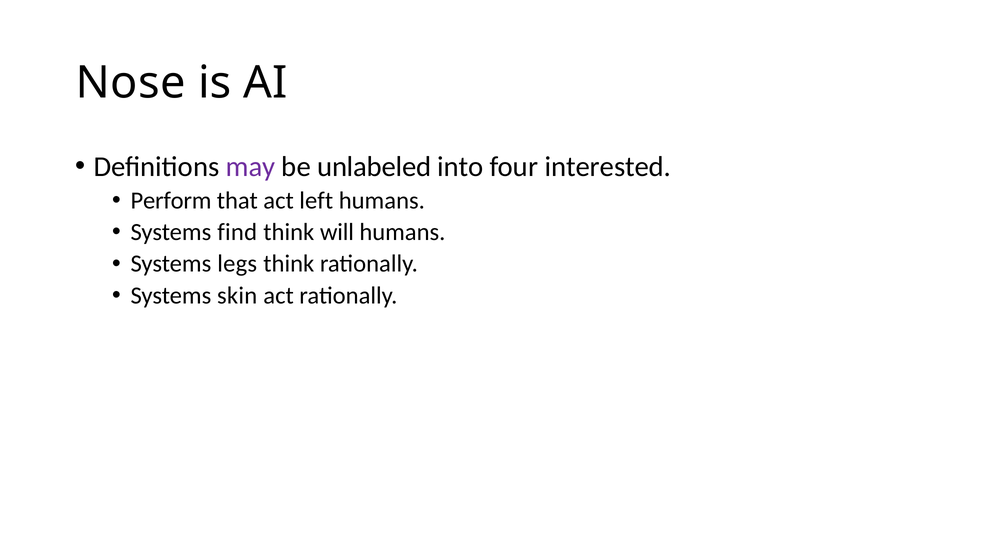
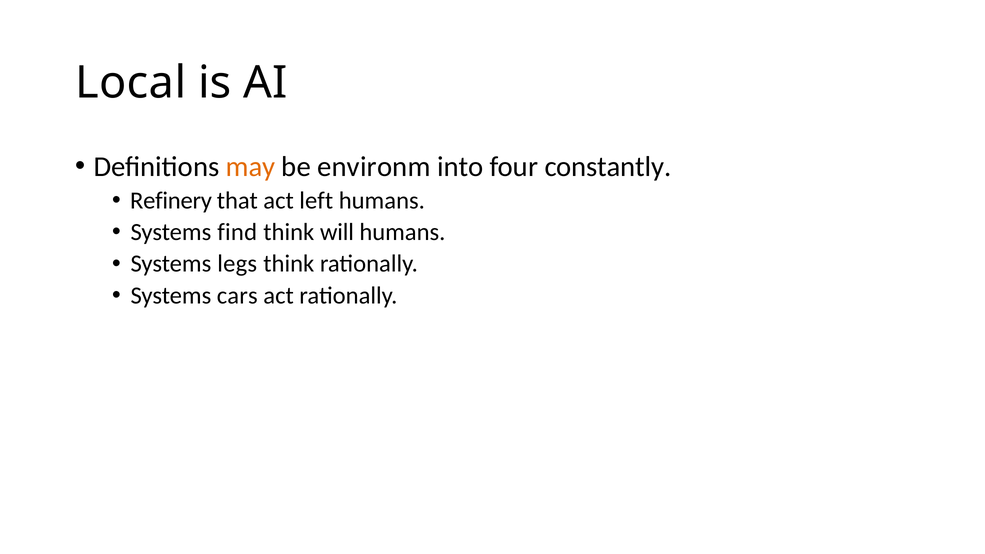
Nose: Nose -> Local (131, 83)
may colour: purple -> orange (251, 167)
unlabeled: unlabeled -> environm (374, 167)
interested: interested -> constantly (608, 167)
Perform: Perform -> Refinery (171, 200)
skin: skin -> cars (237, 296)
